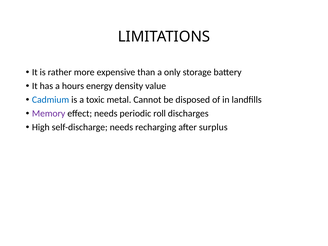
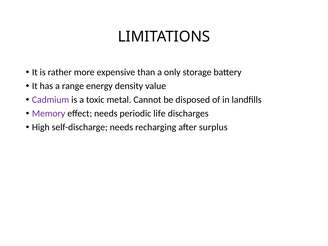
hours: hours -> range (73, 86)
Cadmium colour: blue -> purple (51, 100)
roll: roll -> life (159, 113)
